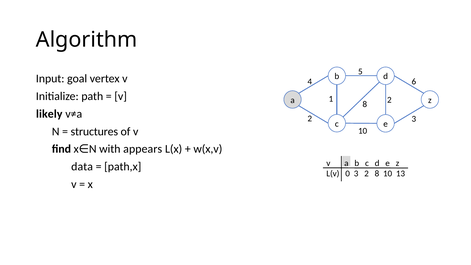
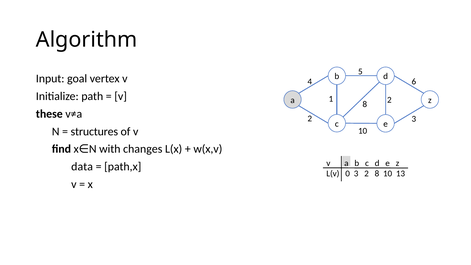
likely: likely -> these (49, 114)
appears: appears -> changes (143, 149)
